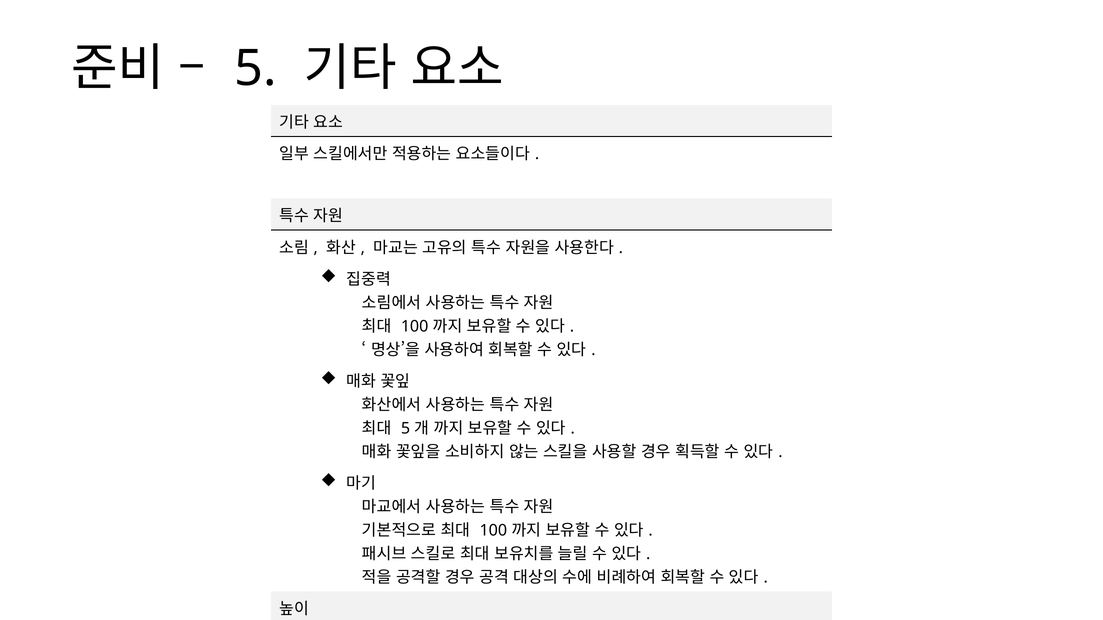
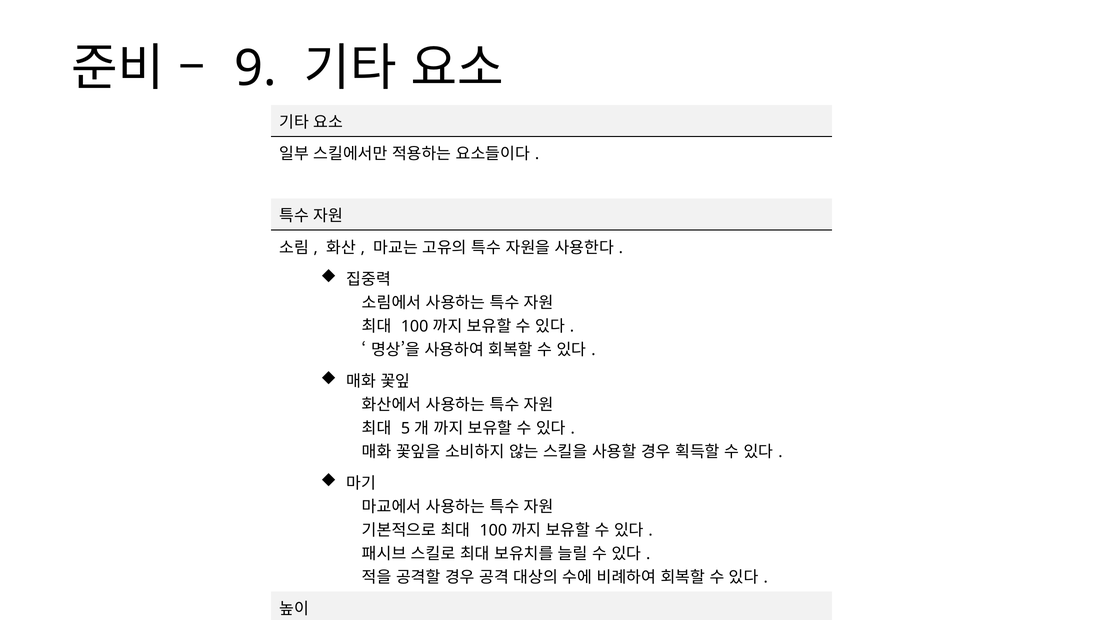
5: 5 -> 9 (256, 69)
